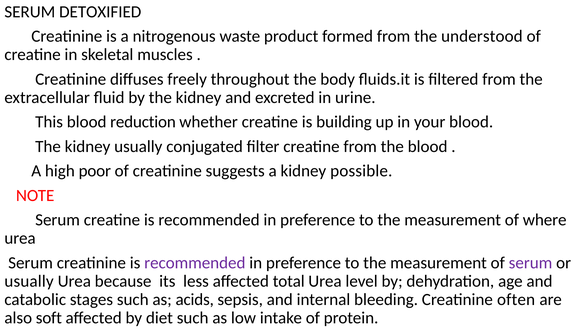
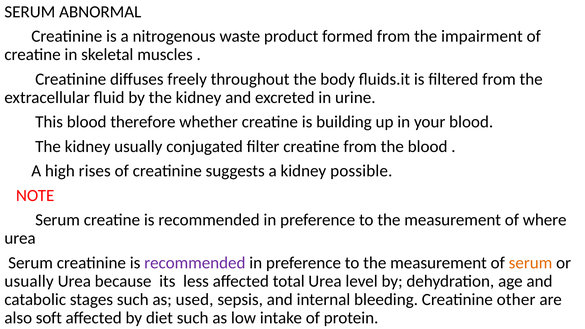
DETOXIFIED: DETOXIFIED -> ABNORMAL (100, 12)
understood: understood -> impairment (482, 36)
reduction: reduction -> therefore (143, 122)
poor: poor -> rises (95, 171)
serum colour: purple -> orange (531, 263)
acids: acids -> used (195, 300)
often: often -> other (516, 300)
